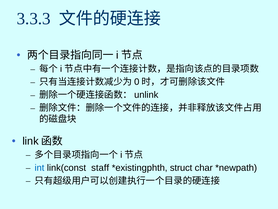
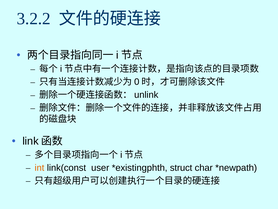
3.3.3: 3.3.3 -> 3.2.2 (34, 19)
int colour: blue -> orange (39, 167)
staff: staff -> user (100, 167)
